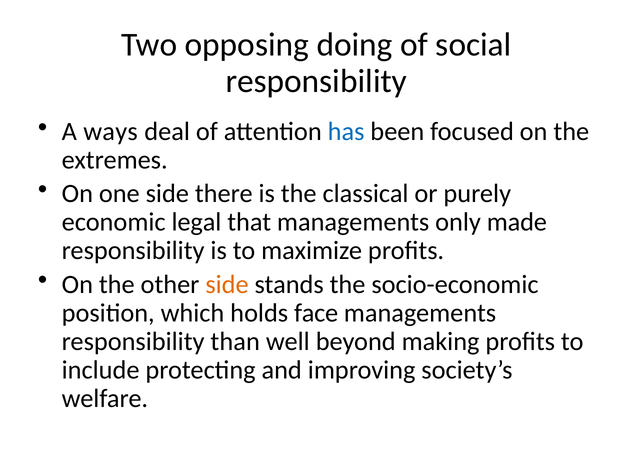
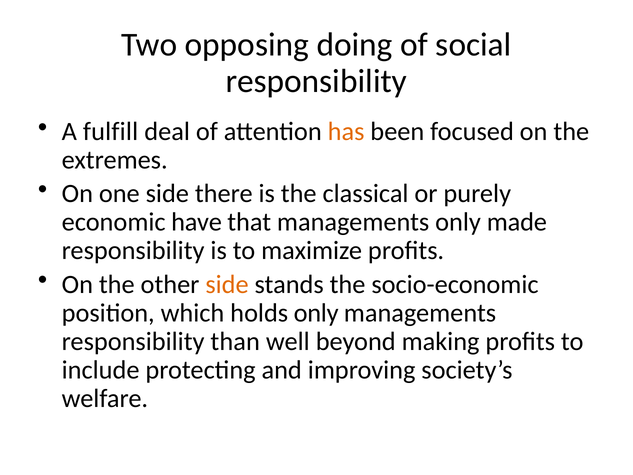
ways: ways -> fulfill (111, 132)
has colour: blue -> orange (346, 132)
legal: legal -> have (197, 222)
holds face: face -> only (316, 313)
